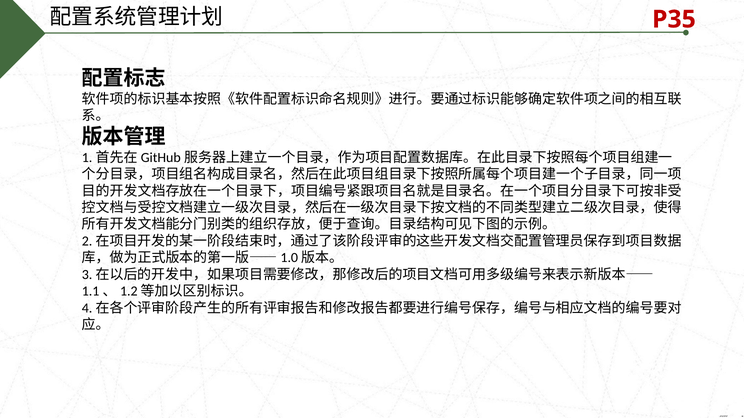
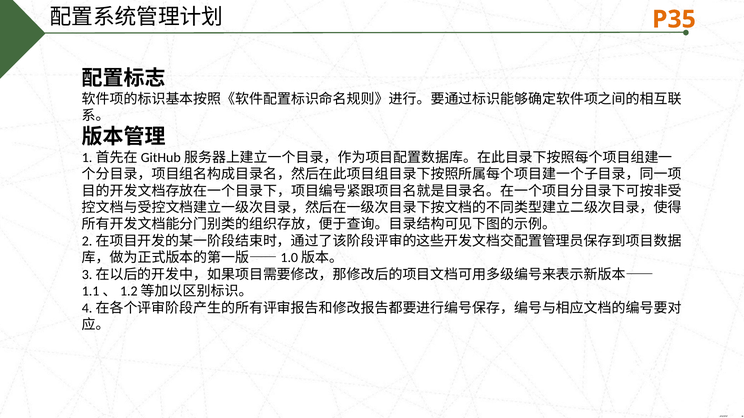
P35 colour: red -> orange (674, 19)
